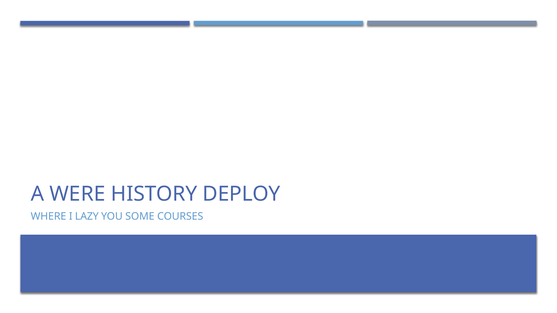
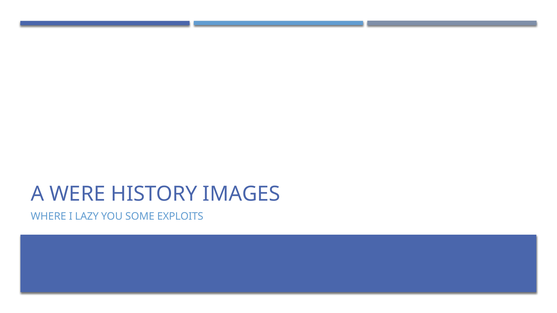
DEPLOY: DEPLOY -> IMAGES (241, 194)
COURSES: COURSES -> EXPLOITS (180, 217)
